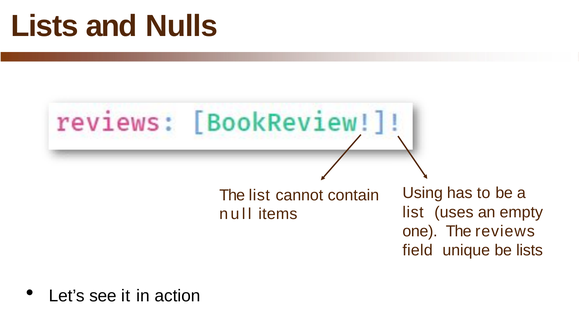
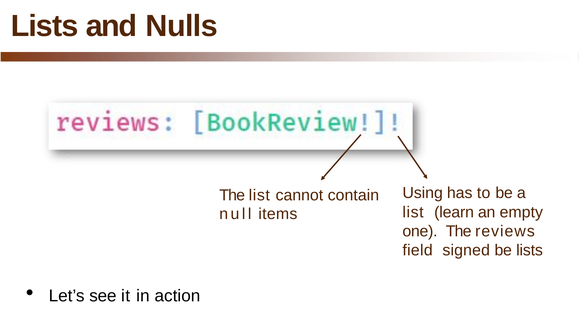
uses: uses -> learn (454, 212)
unique: unique -> signed (466, 250)
